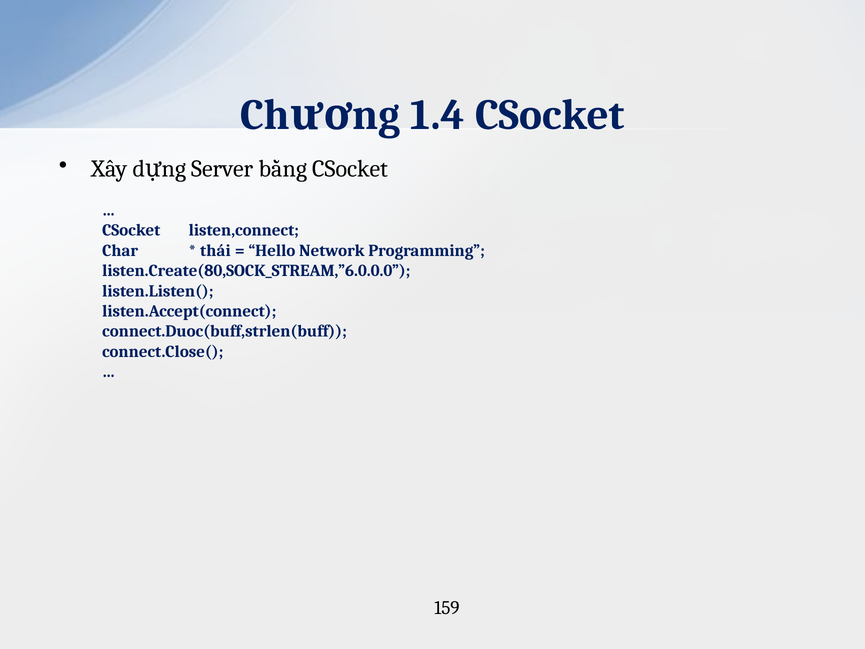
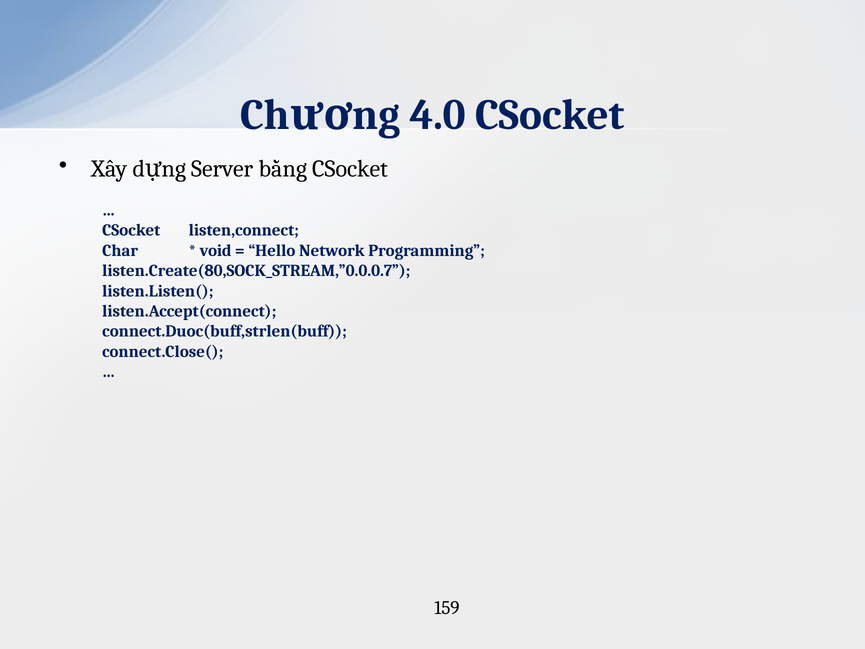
1.4: 1.4 -> 4.0 (438, 115)
thái: thái -> void (216, 251)
listen.Create(80,SOCK_STREAM,”6.0.0.0: listen.Create(80,SOCK_STREAM,”6.0.0.0 -> listen.Create(80,SOCK_STREAM,”0.0.0.7 (256, 271)
